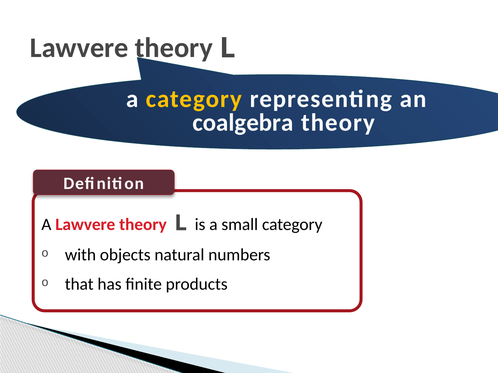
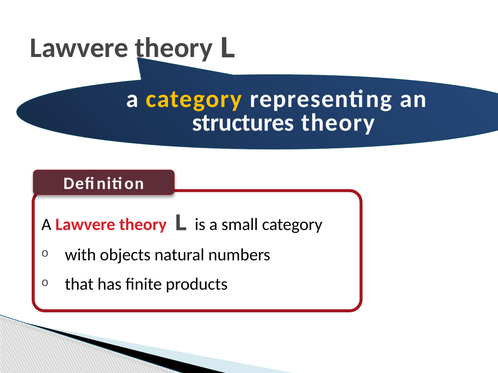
coalgebra: coalgebra -> structures (243, 123)
